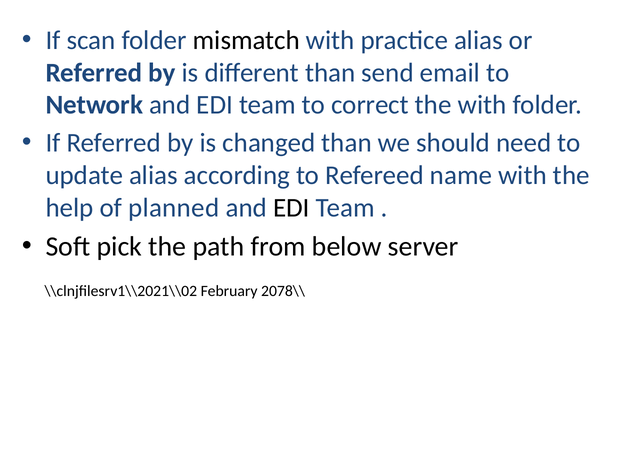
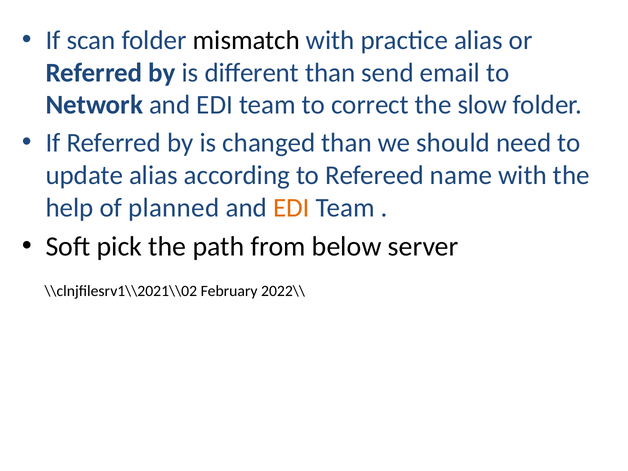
the with: with -> slow (482, 105)
EDI colour: black -> orange (291, 208)
2078\\: 2078\\ -> 2022\\ (283, 291)
